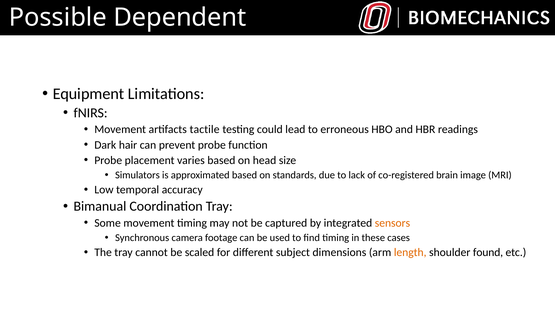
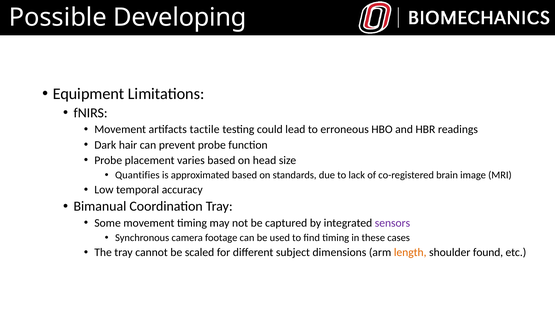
Dependent: Dependent -> Developing (180, 18)
Simulators: Simulators -> Quantifies (137, 175)
sensors colour: orange -> purple (392, 223)
